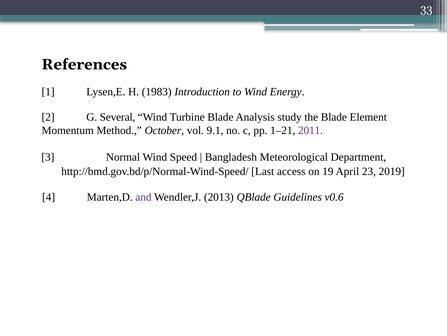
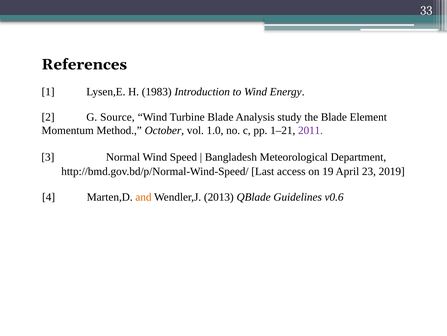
Several: Several -> Source (117, 117)
9.1: 9.1 -> 1.0 (215, 130)
and colour: purple -> orange (143, 197)
